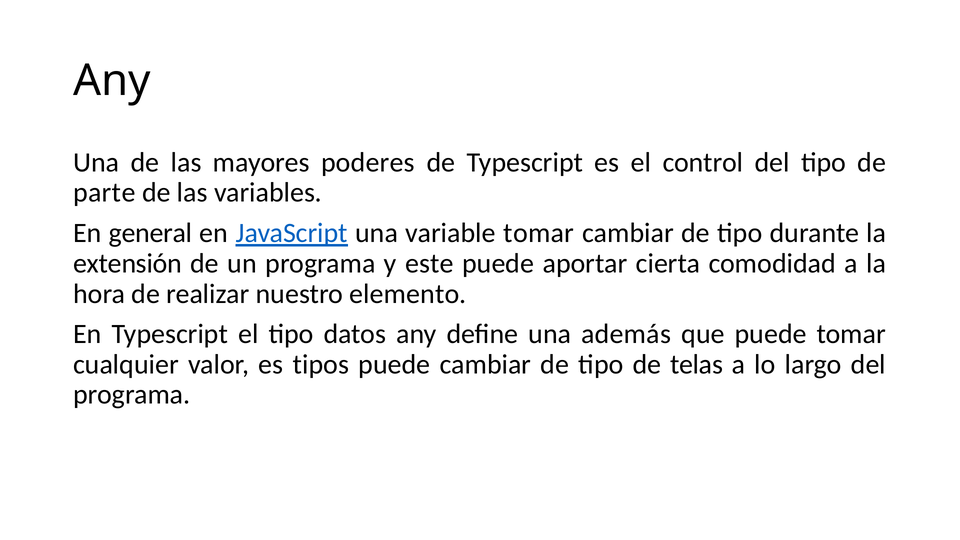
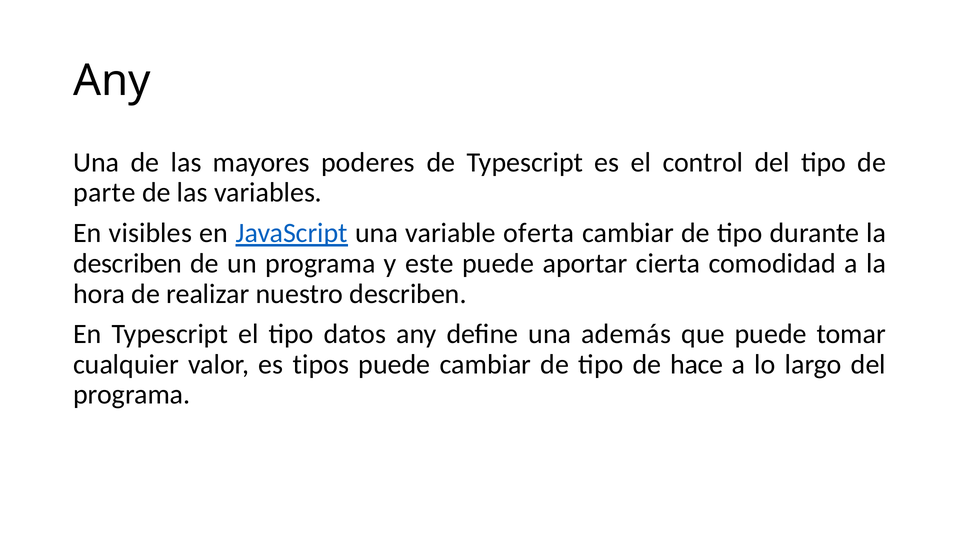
general: general -> visibles (150, 233)
variable tomar: tomar -> oferta (539, 233)
extensión: extensión -> describen (128, 264)
nuestro elemento: elemento -> describen (408, 294)
telas: telas -> hace (697, 364)
